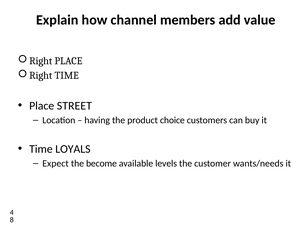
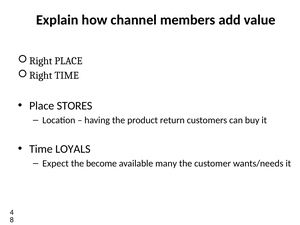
STREET: STREET -> STORES (74, 106)
choice: choice -> return (172, 120)
levels: levels -> many (166, 163)
